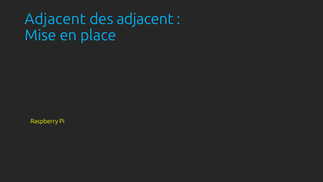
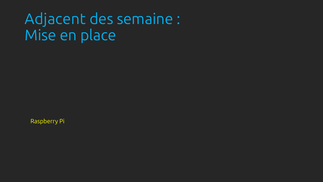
des adjacent: adjacent -> semaine (145, 19)
